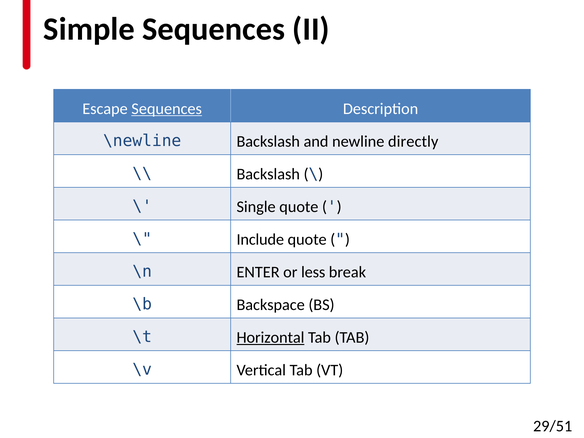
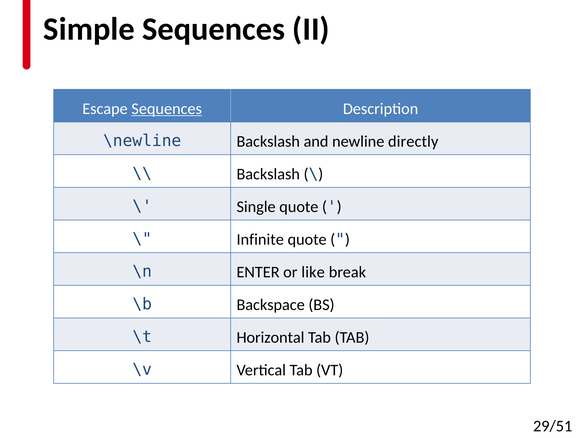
Include: Include -> Infinite (260, 239)
less: less -> like (313, 272)
Horizontal underline: present -> none (270, 338)
